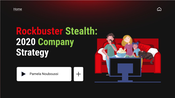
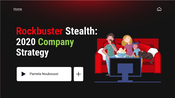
Stealth colour: light green -> white (81, 31)
